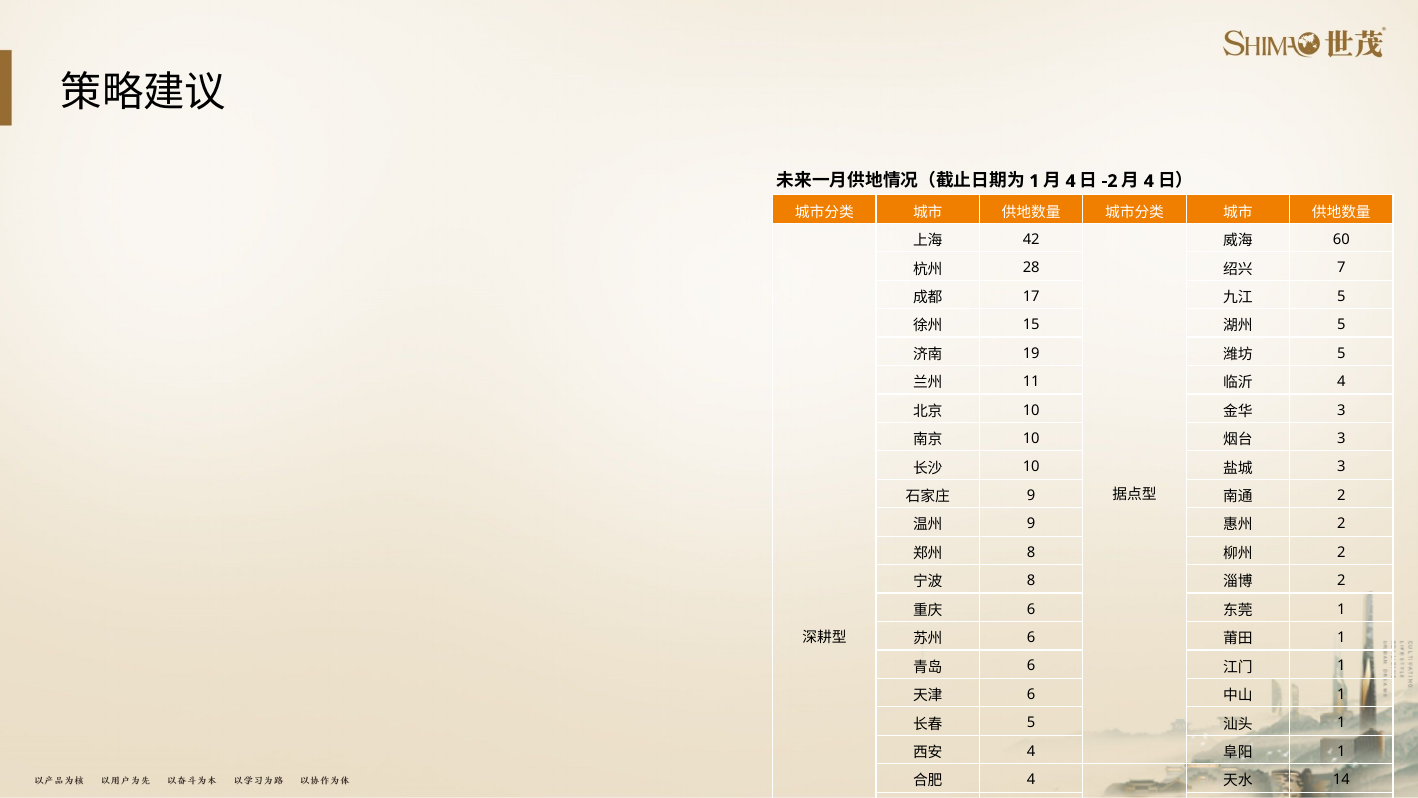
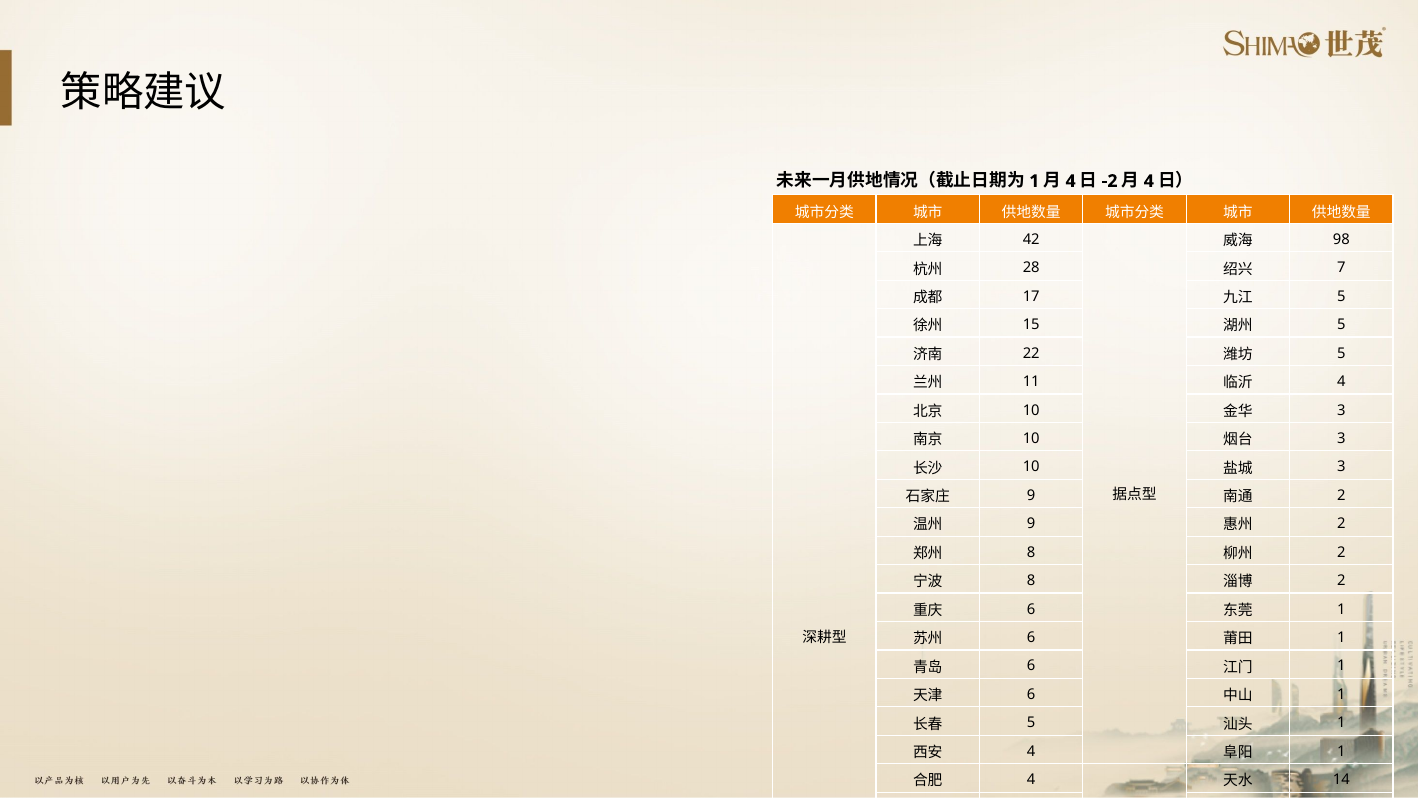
60: 60 -> 98 (1341, 239)
19: 19 -> 22 (1031, 353)
